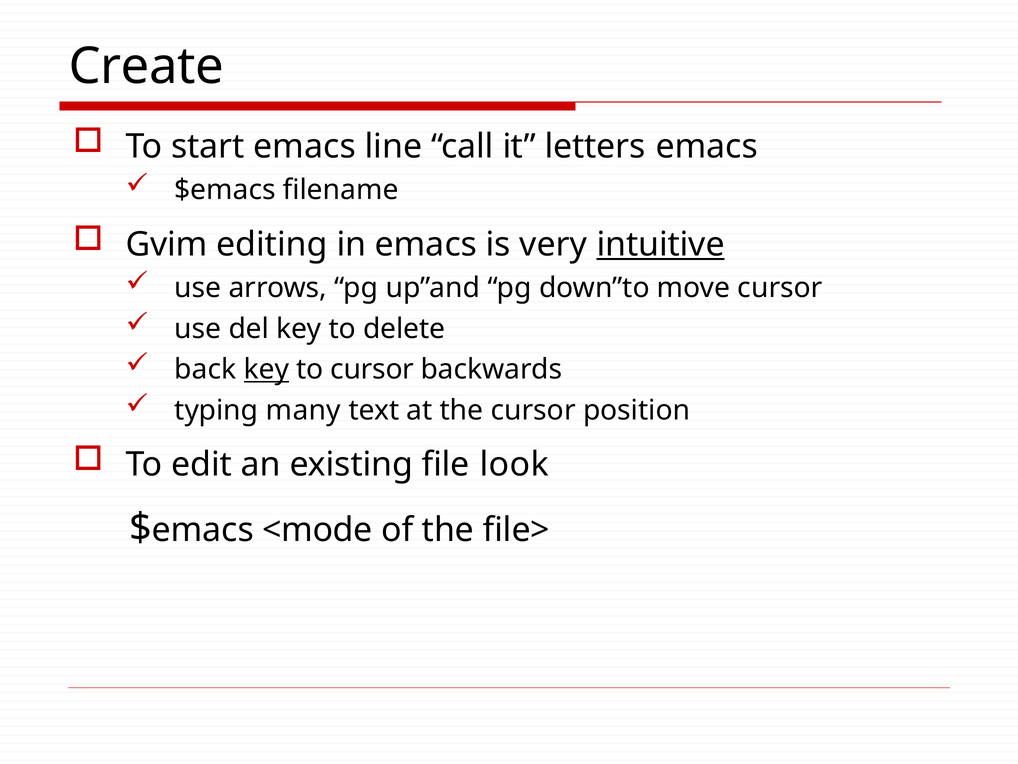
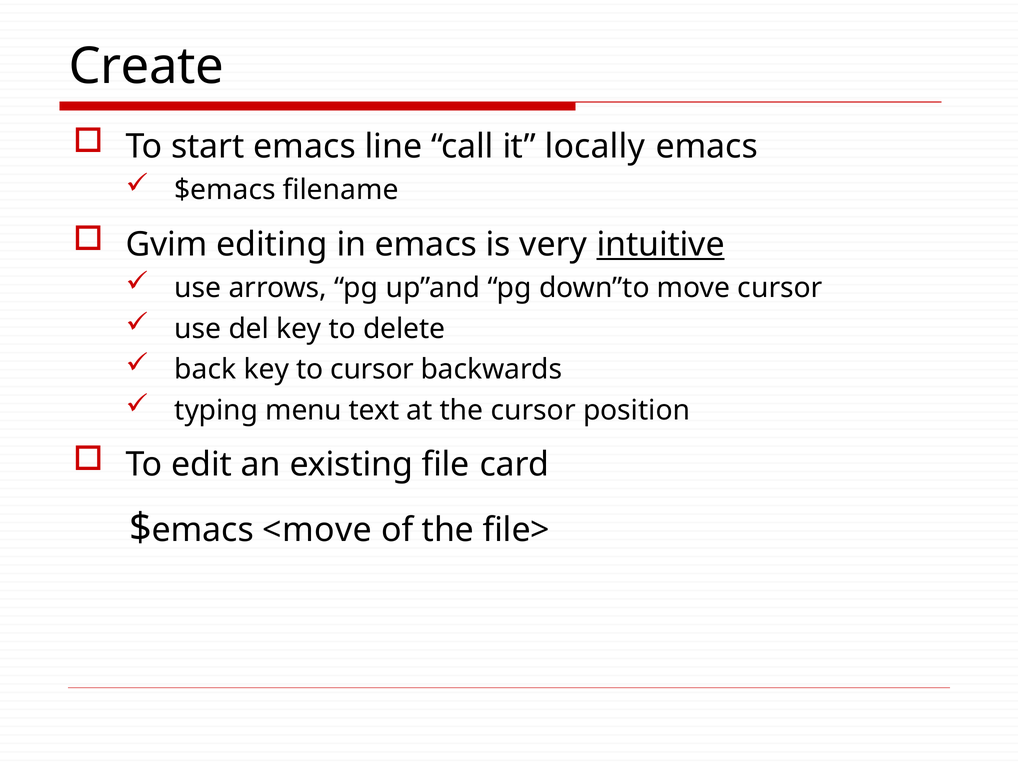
letters: letters -> locally (595, 146)
key underline: present -> none (266, 369)
many: many -> menu (304, 410)
look: look -> card (514, 464)
<mode: <mode -> <move (317, 530)
